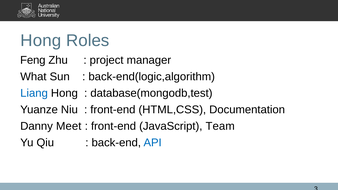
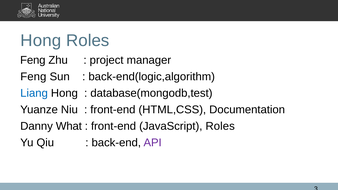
What: What -> Feng (33, 77)
Meet: Meet -> What (69, 126)
JavaScript Team: Team -> Roles (220, 126)
API colour: blue -> purple (153, 143)
